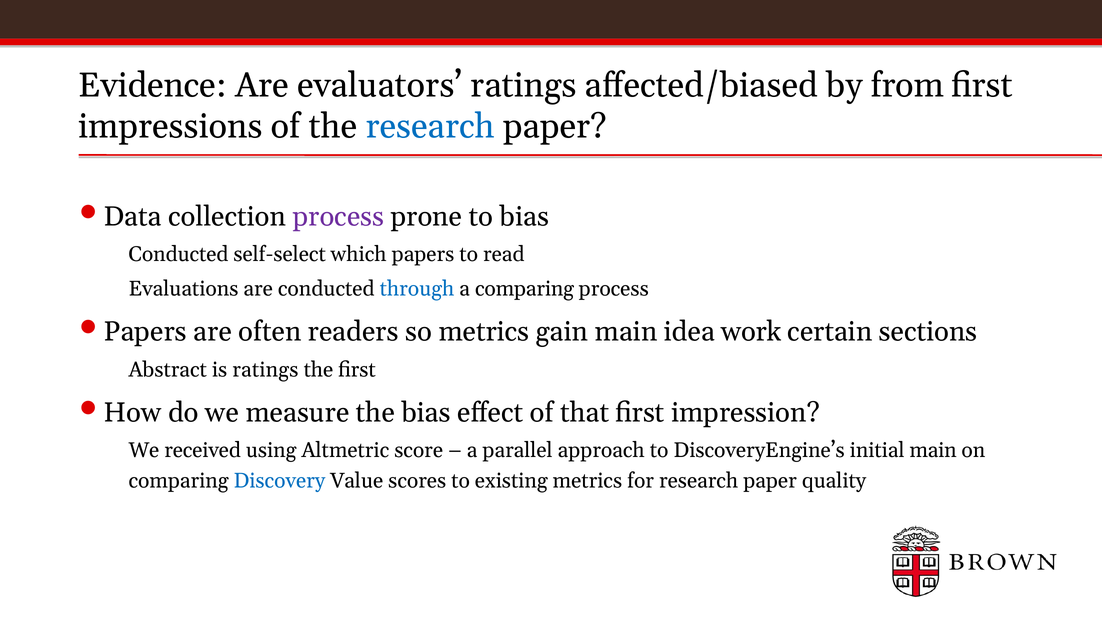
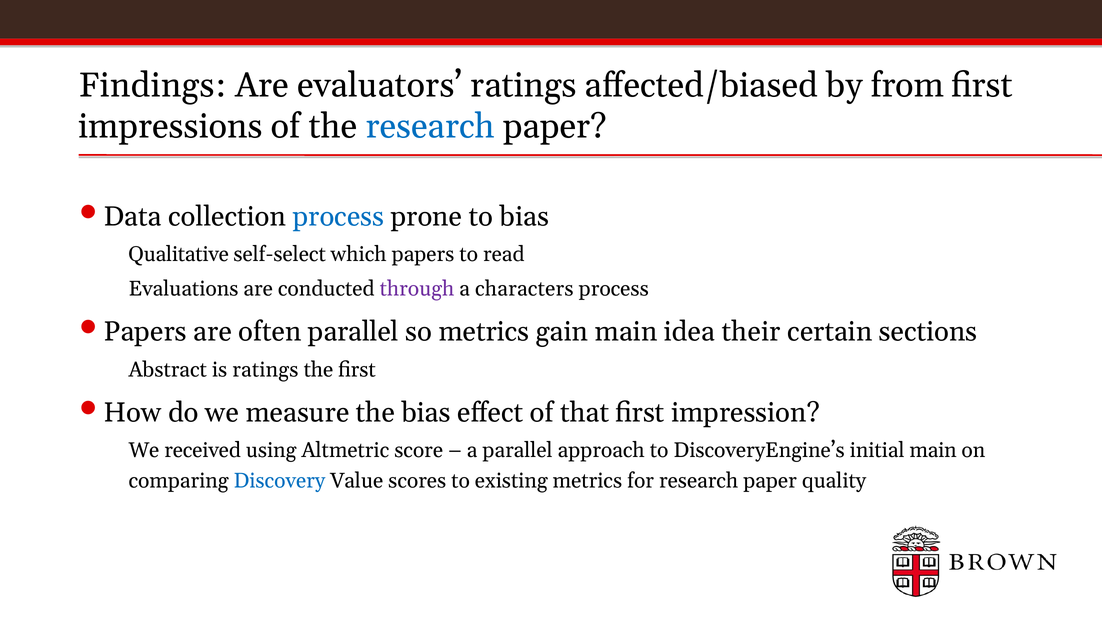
Evidence: Evidence -> Findings (152, 85)
process colour: purple -> blue (338, 216)
Conducted: Conducted -> Qualitative (179, 254)
through colour: blue -> purple (417, 289)
a comparing: comparing -> characters (524, 289)
often readers: readers -> parallel (353, 332)
work: work -> their (751, 332)
